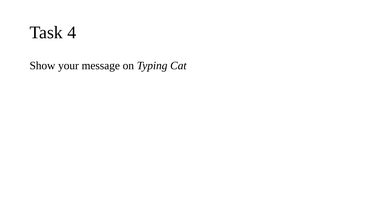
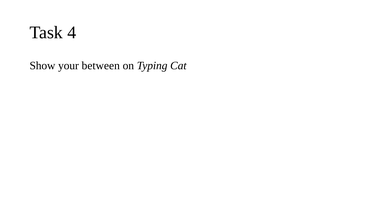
message: message -> between (101, 66)
